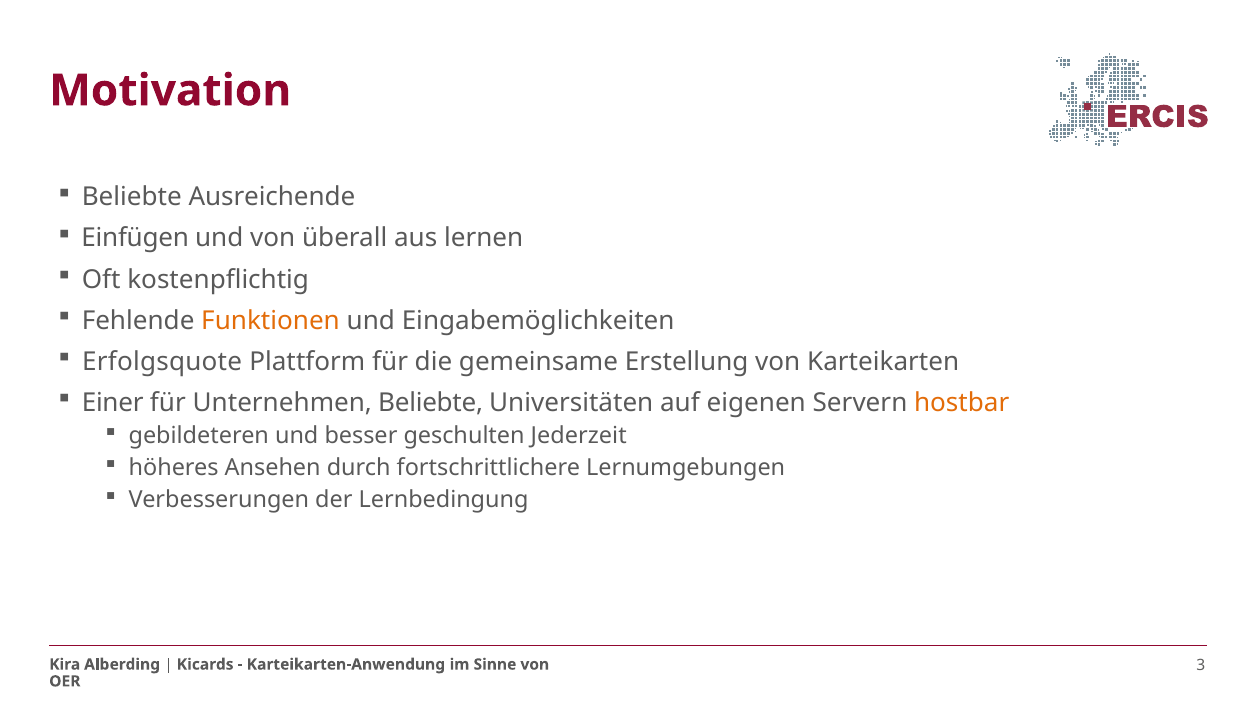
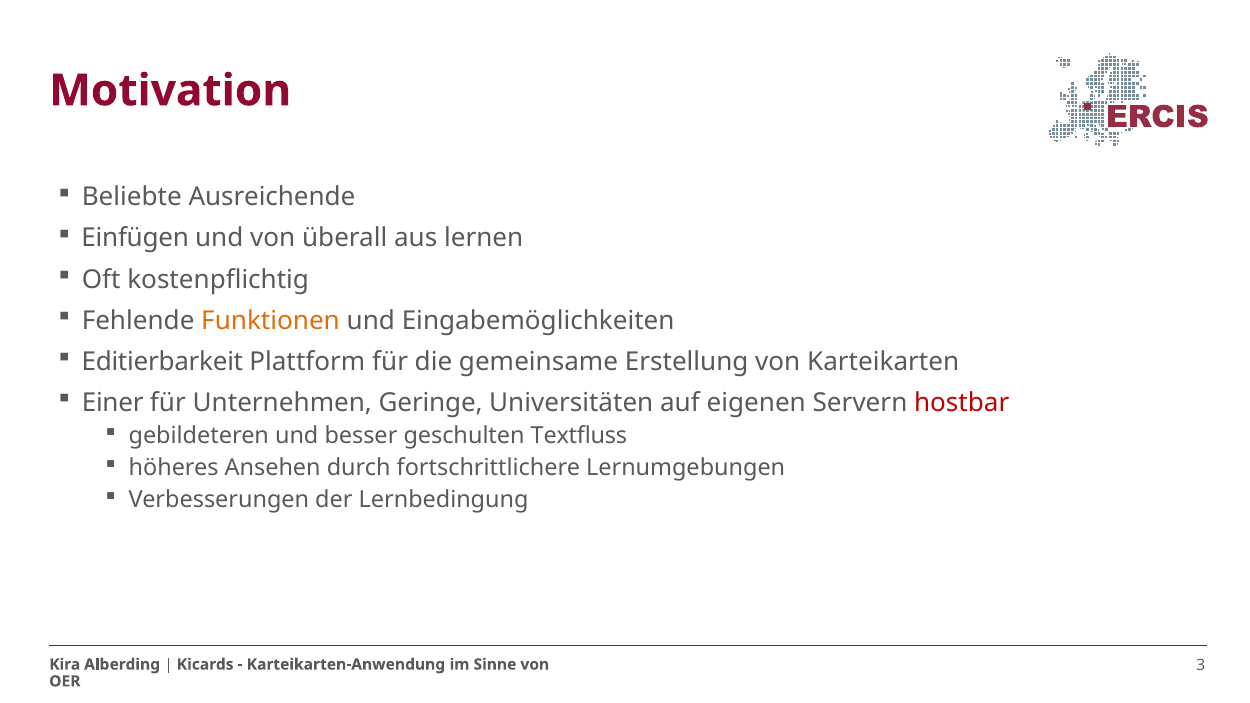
Erfolgsquote: Erfolgsquote -> Editierbarkeit (162, 362)
Unternehmen Beliebte: Beliebte -> Geringe (431, 403)
hostbar colour: orange -> red (962, 403)
Jederzeit: Jederzeit -> Textfluss (579, 436)
